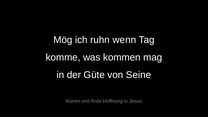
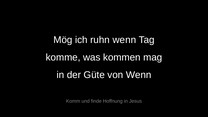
von Seine: Seine -> Wenn (139, 75)
